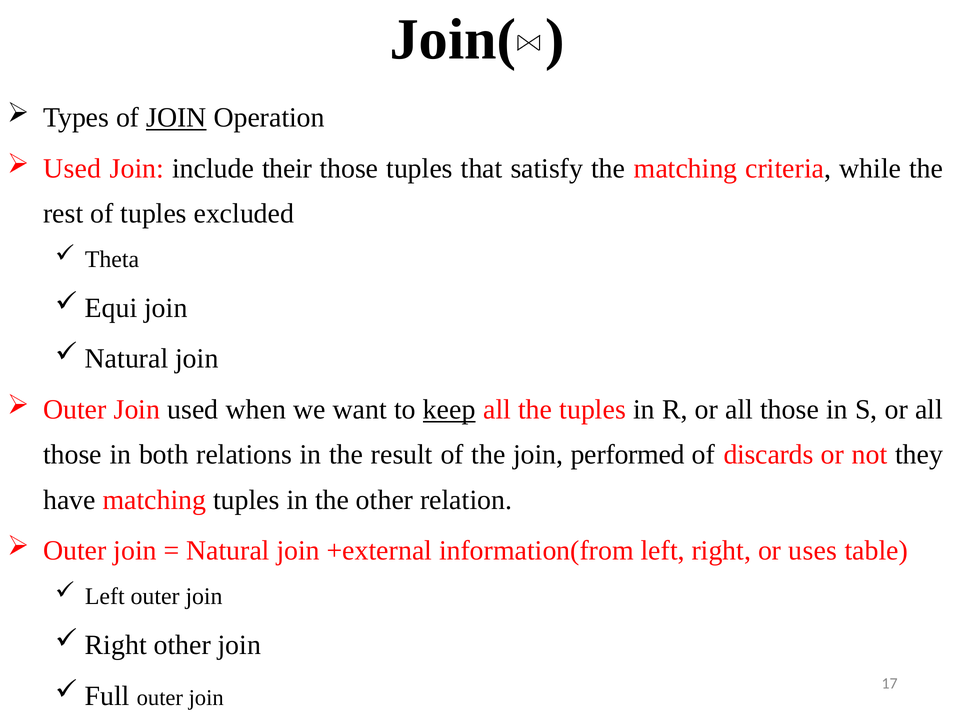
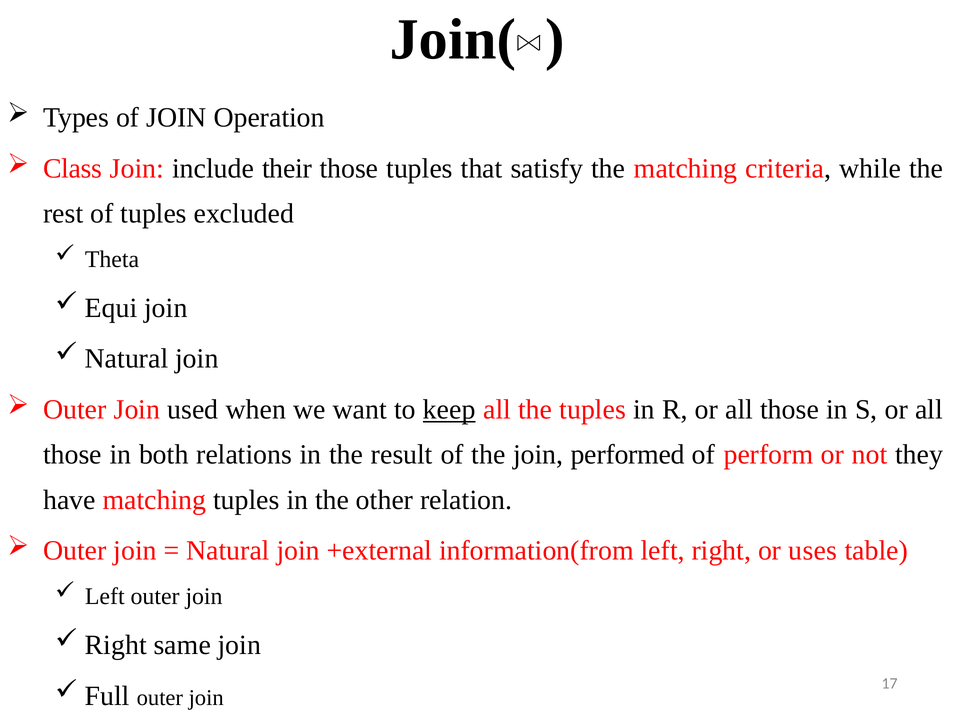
JOIN underline: present -> none (176, 118)
Used: Used -> Class (73, 168)
discards: discards -> perform (768, 455)
other: other -> same (182, 645)
